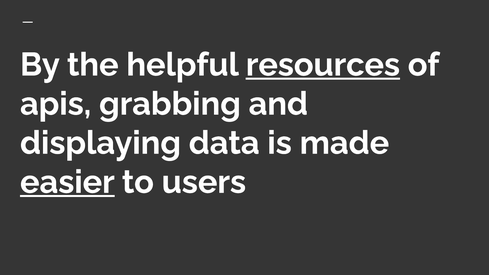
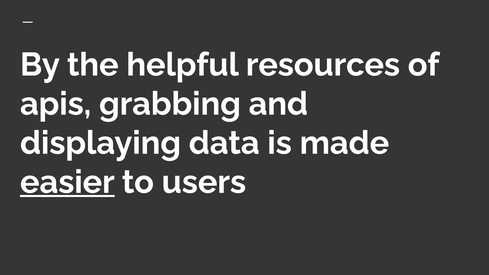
resources underline: present -> none (323, 65)
